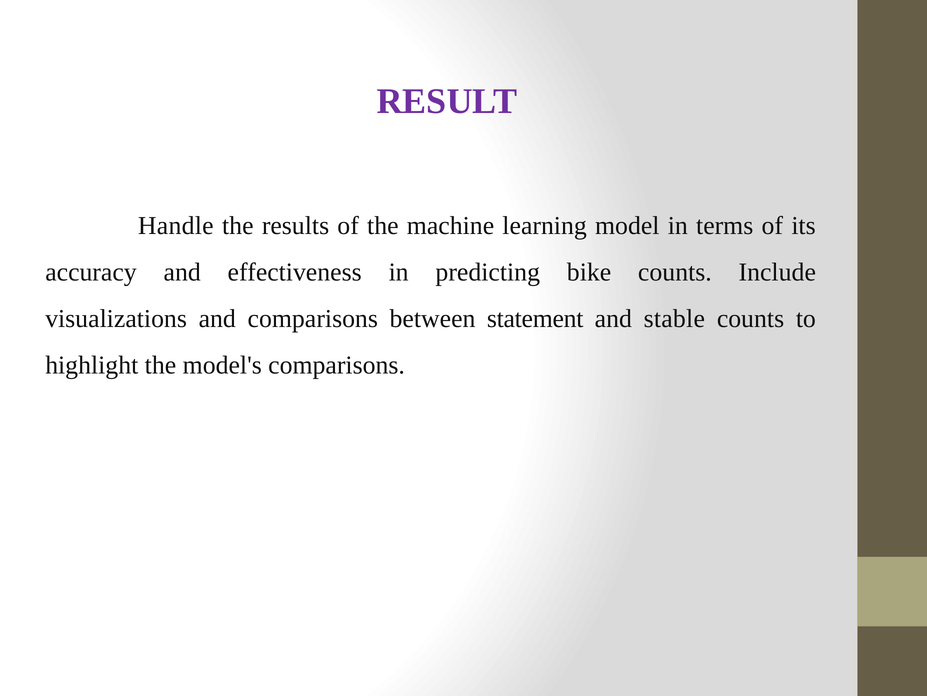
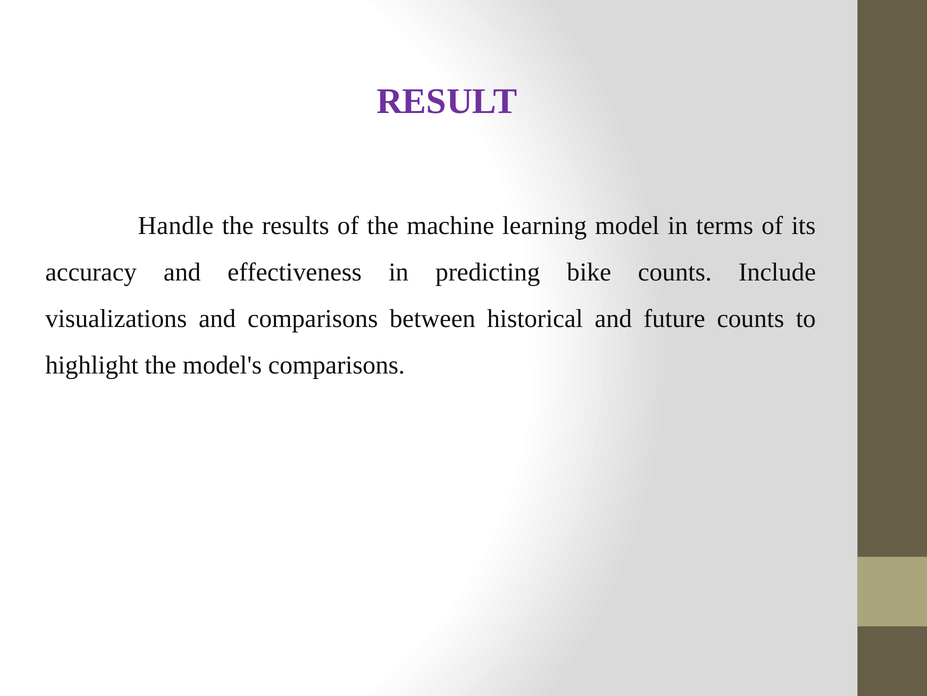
statement: statement -> historical (535, 318)
stable: stable -> future (674, 318)
